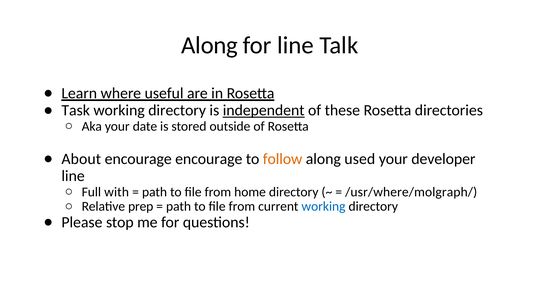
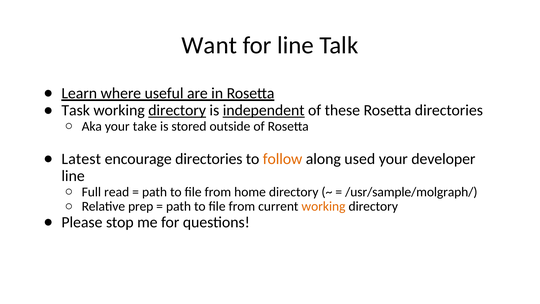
Along: Along -> Want (209, 45)
directory underline: none -> present (177, 110)
date: date -> take (145, 126)
About: About -> Latest (81, 159)
encourage encourage: encourage -> directories (209, 159)
with: with -> read (117, 192)
/usr/where/molgraph/: /usr/where/molgraph/ -> /usr/sample/molgraph/ (411, 192)
working colour: blue -> orange (323, 206)
